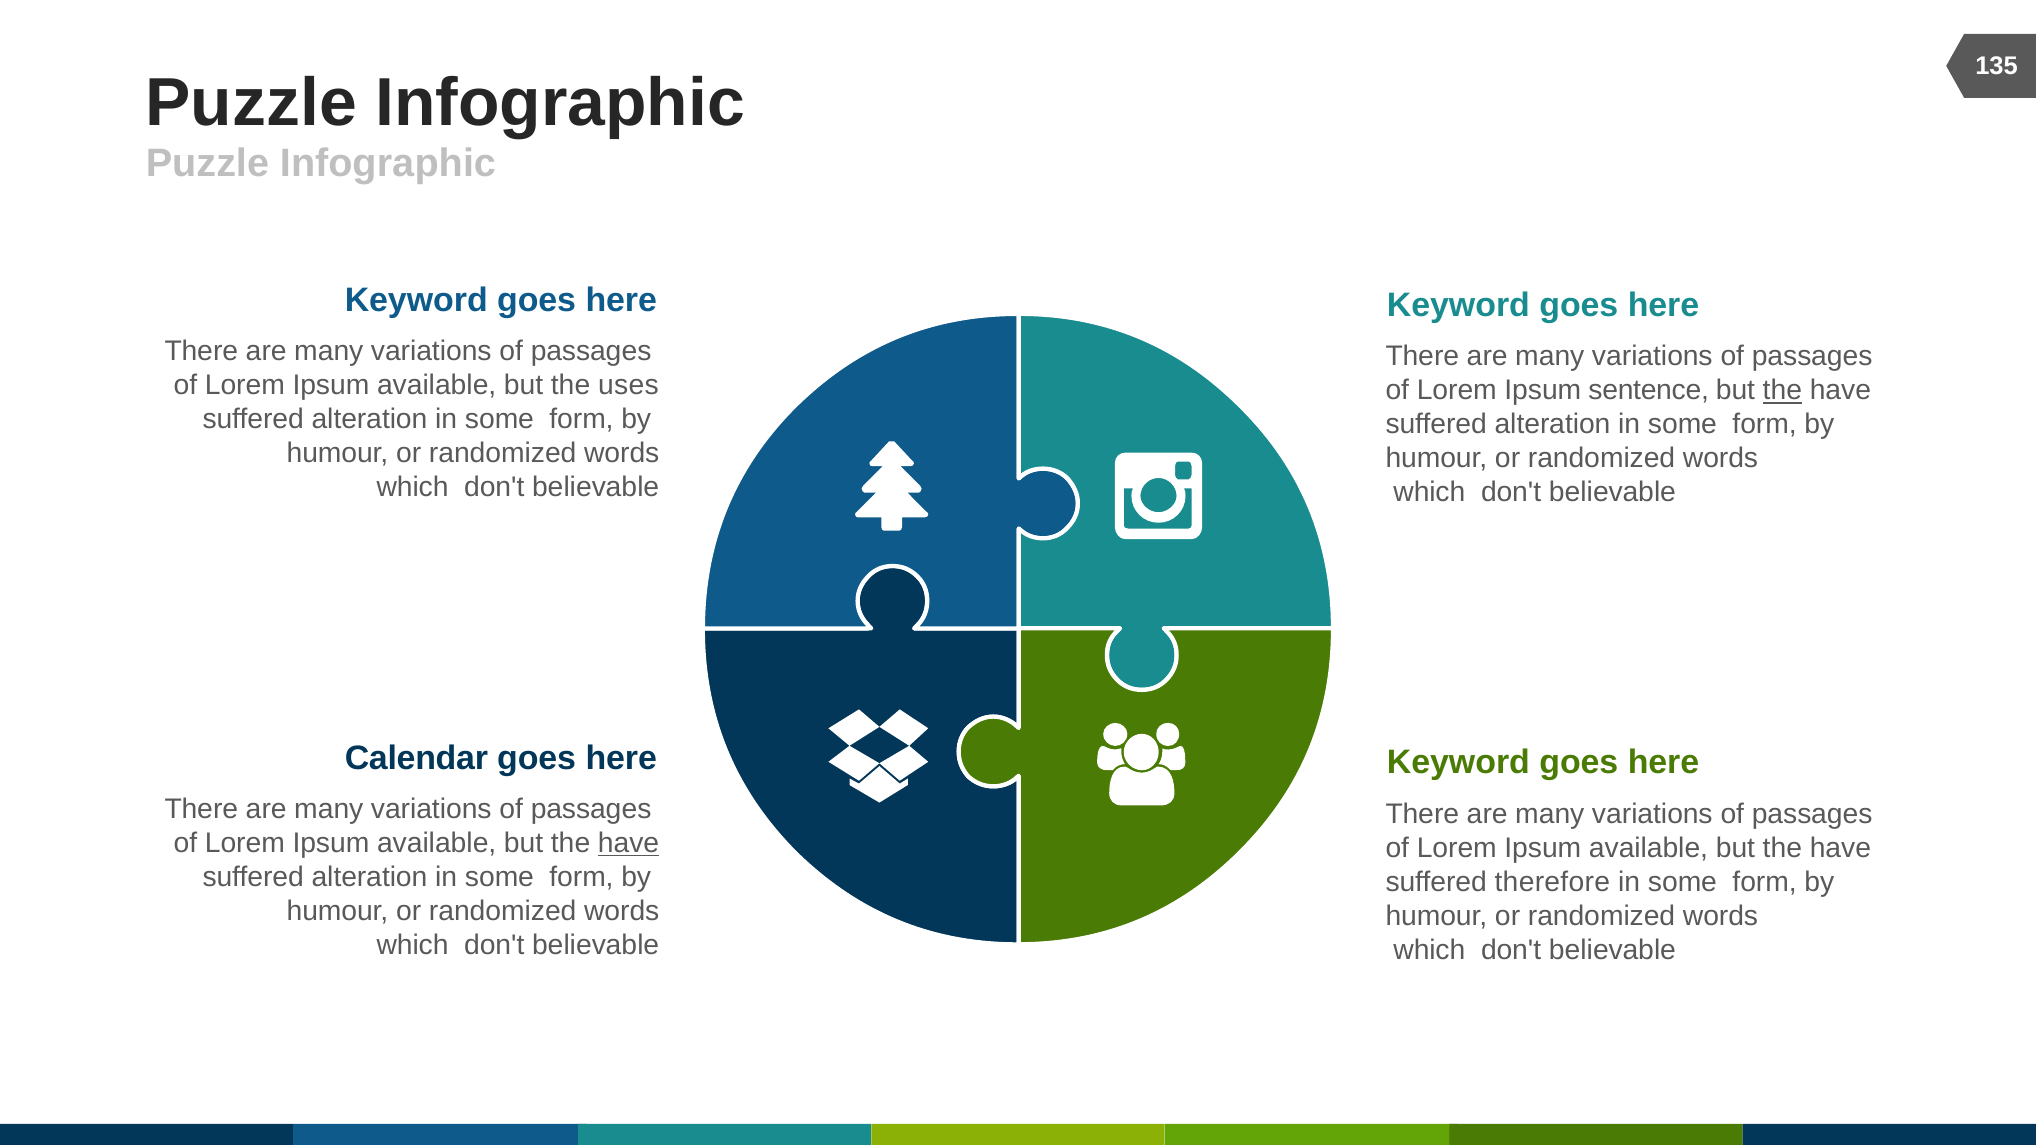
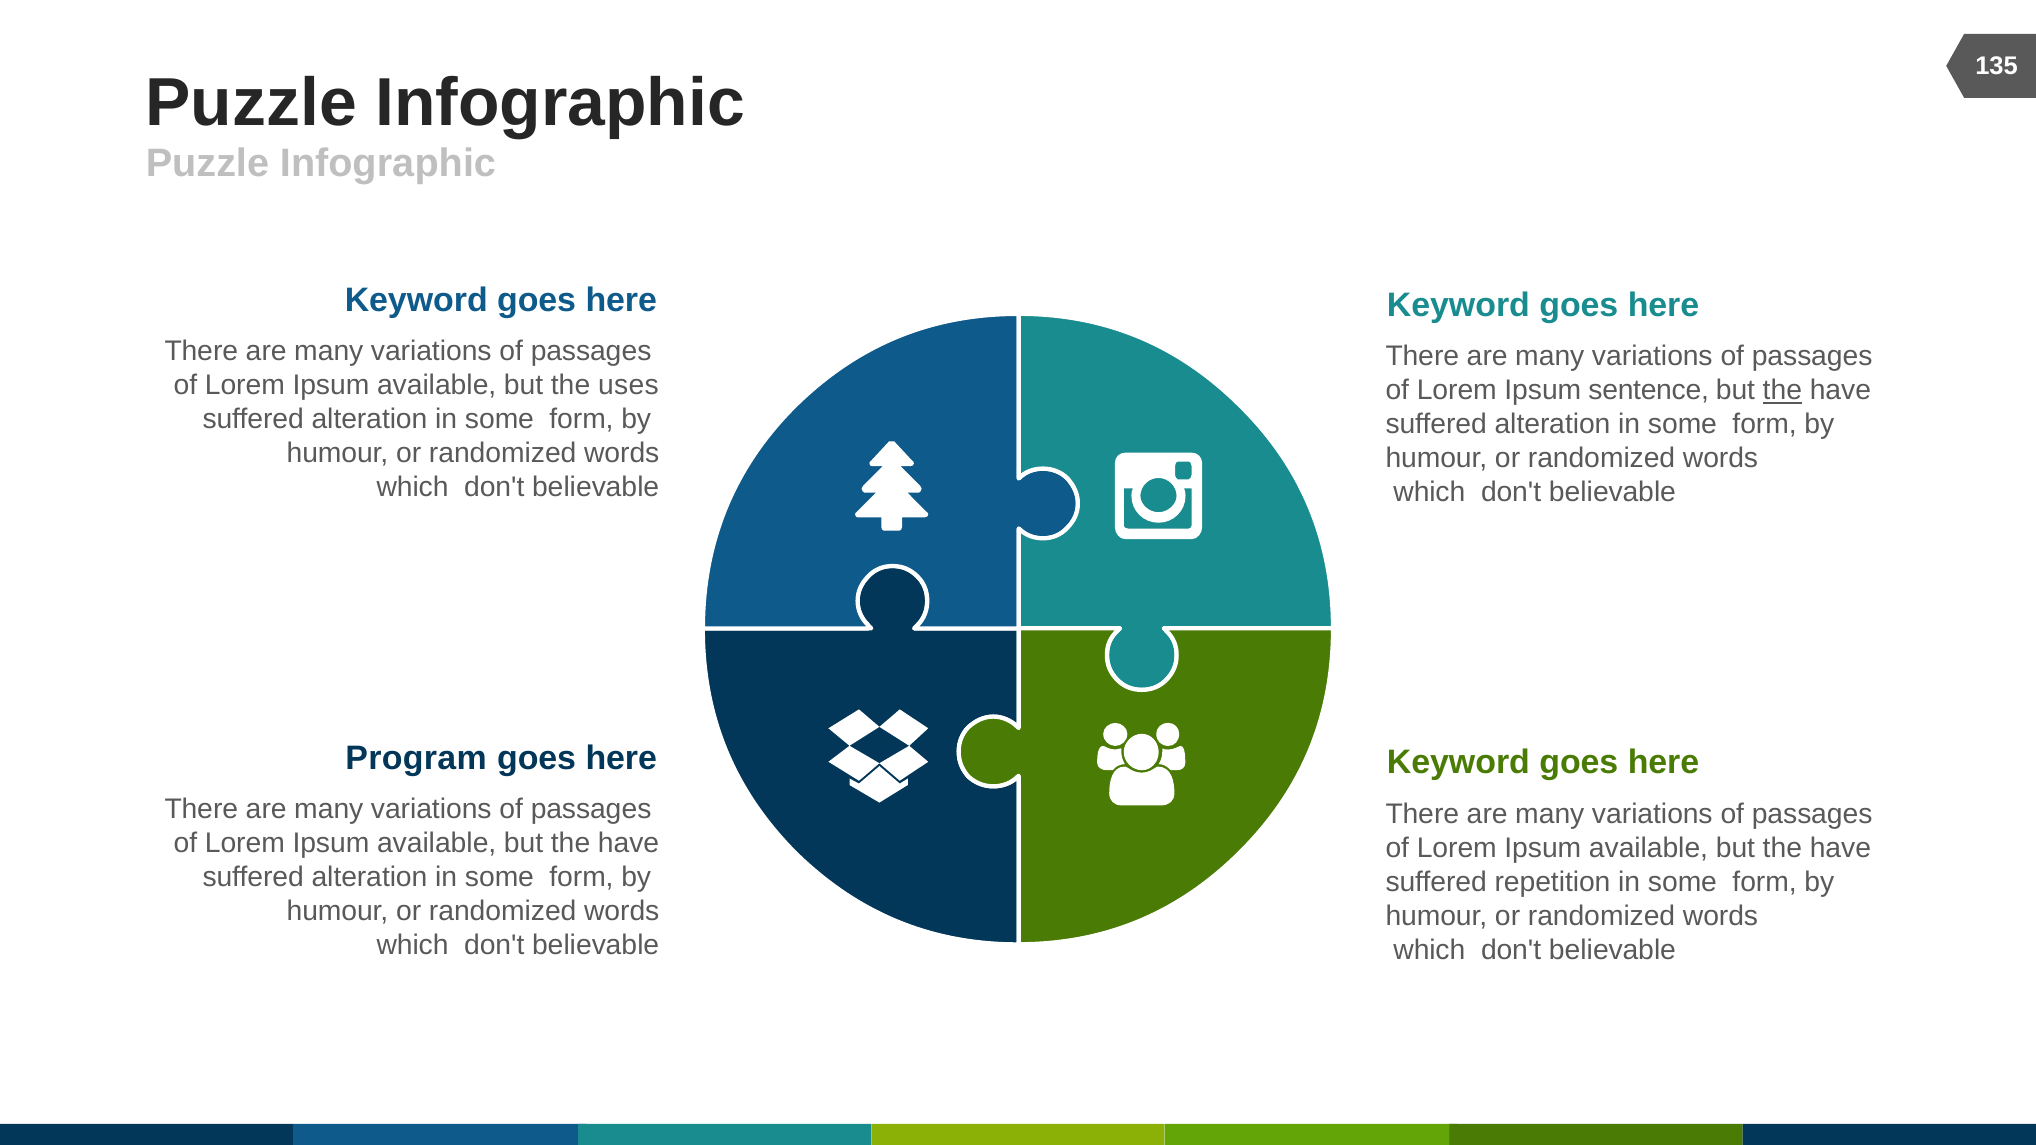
Calendar: Calendar -> Program (416, 758)
have underline: present -> none (629, 844)
therefore: therefore -> repetition (1553, 882)
